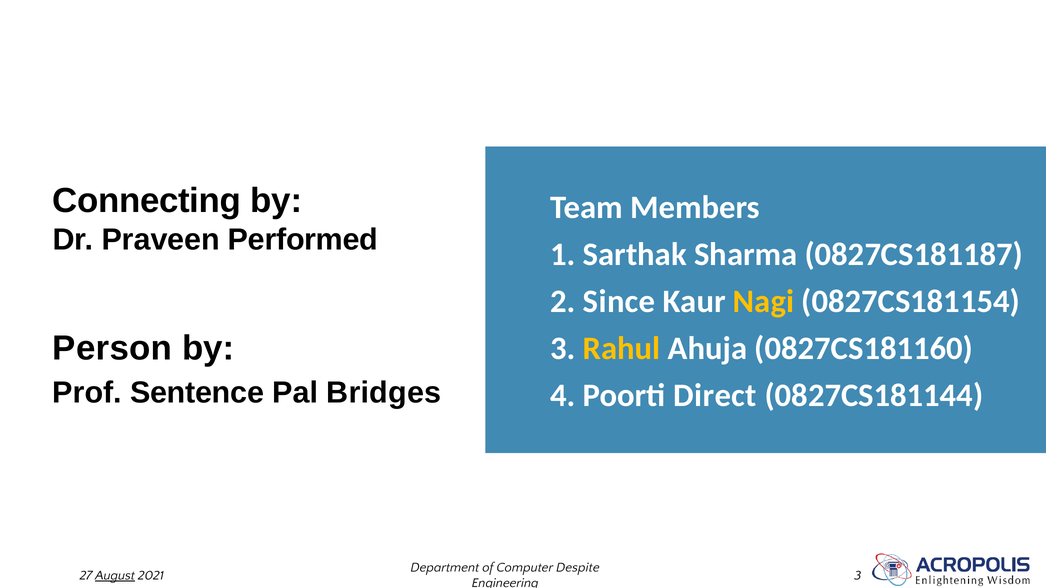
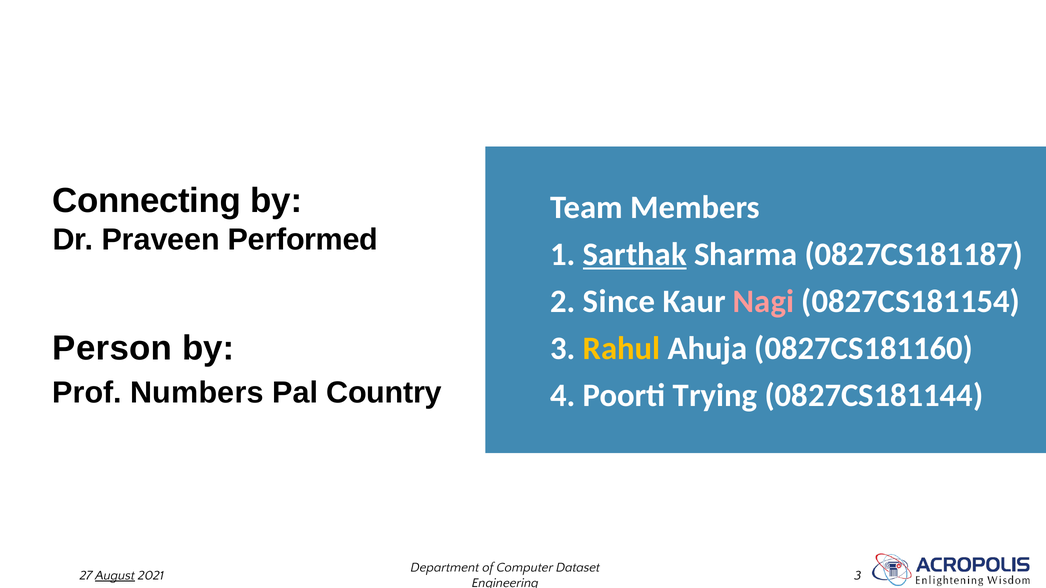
Sarthak underline: none -> present (635, 254)
Nagi colour: yellow -> pink (764, 302)
Sentence: Sentence -> Numbers (197, 393)
Bridges: Bridges -> Country (384, 393)
Direct: Direct -> Trying (715, 396)
Despite: Despite -> Dataset (578, 568)
